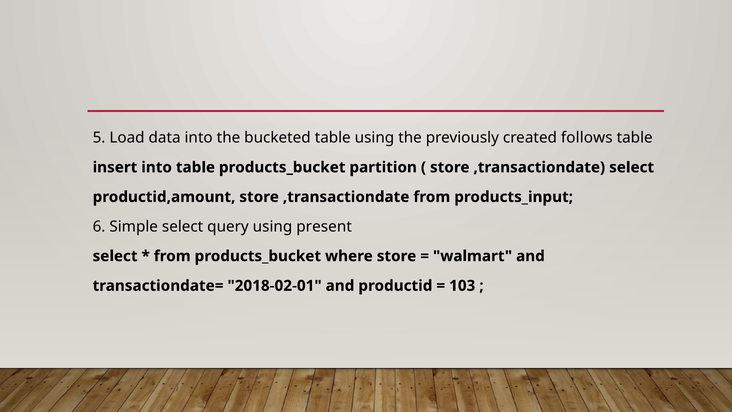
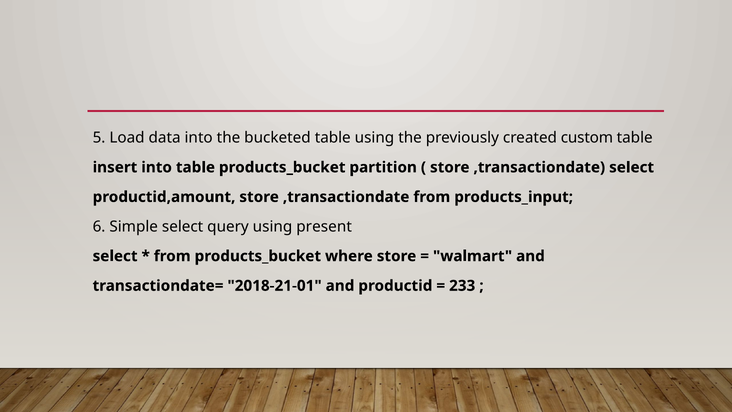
follows: follows -> custom (587, 138)
2018-02-01: 2018-02-01 -> 2018-21-01 (275, 286)
103: 103 -> 233 (462, 286)
